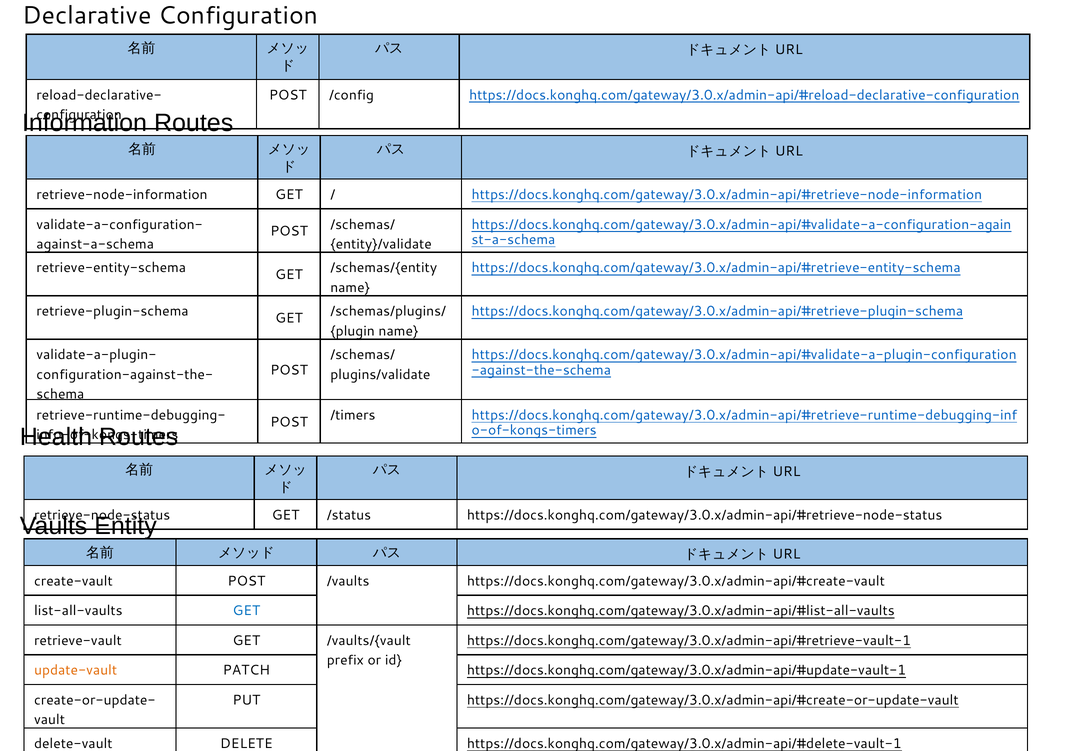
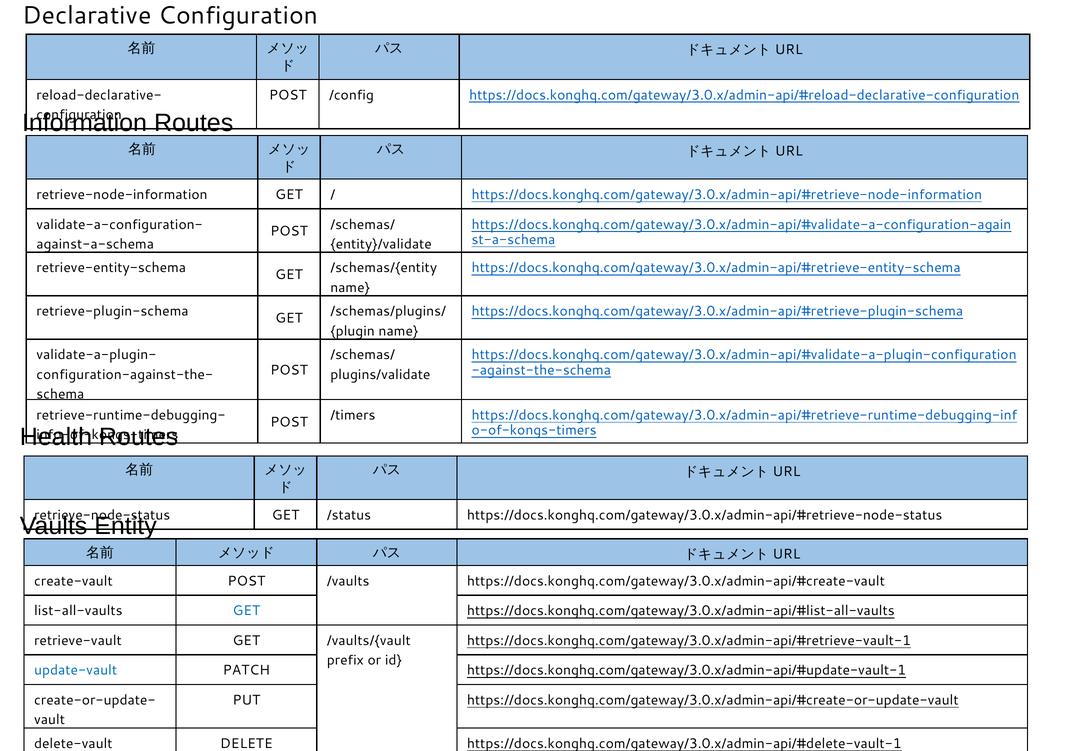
update-vault colour: orange -> blue (76, 670)
